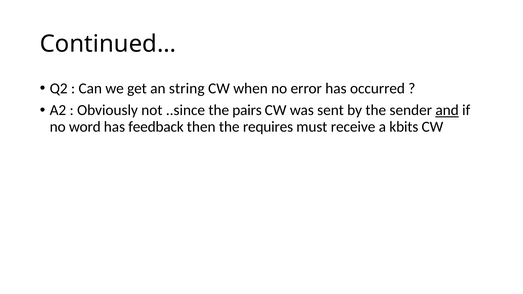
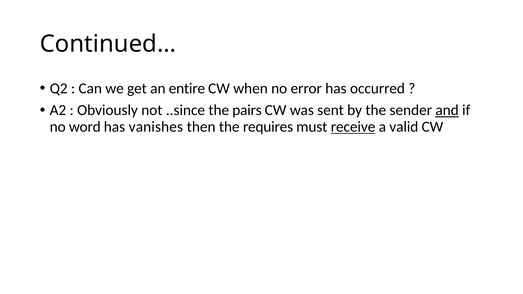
string: string -> entire (187, 88)
feedback: feedback -> vanishes (156, 127)
receive underline: none -> present (353, 127)
kbits: kbits -> valid (404, 127)
